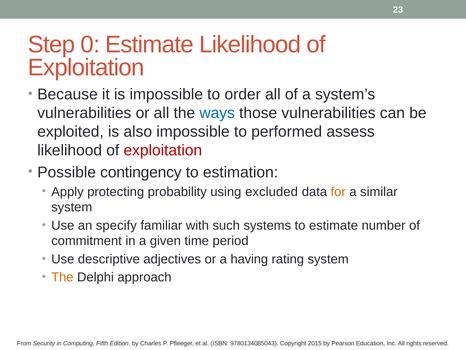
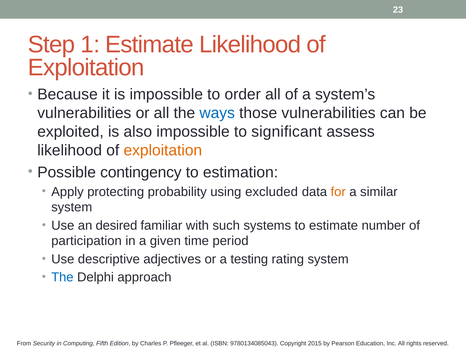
0: 0 -> 1 (90, 45)
performed: performed -> significant (287, 132)
exploitation colour: red -> orange (163, 150)
specify: specify -> desired (116, 225)
commitment: commitment -> participation (87, 241)
having: having -> testing (249, 259)
The colour: orange -> blue (62, 277)
